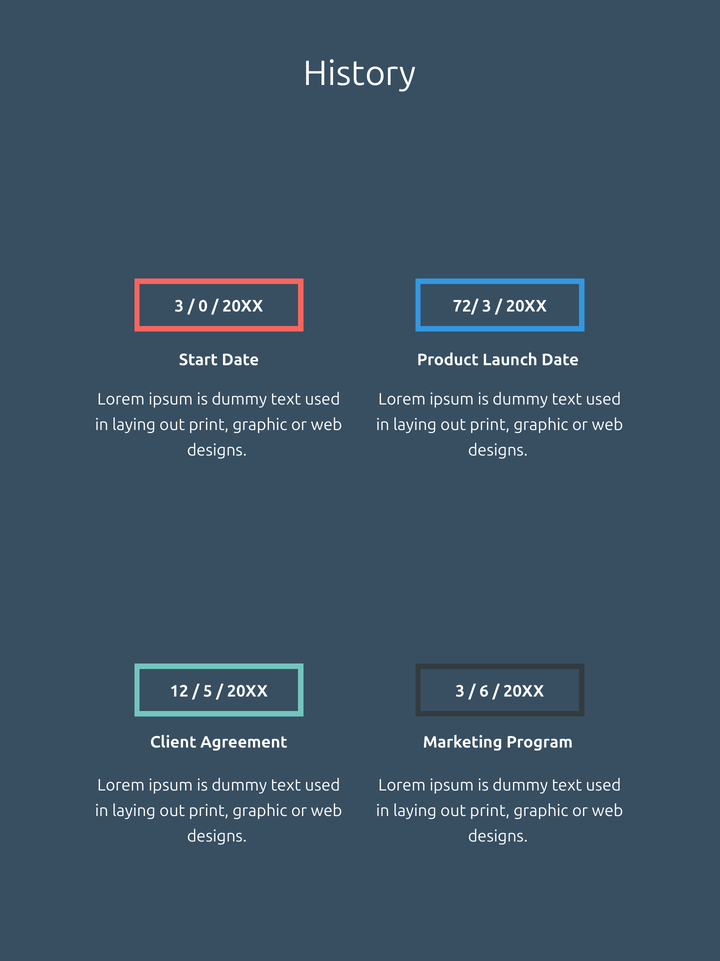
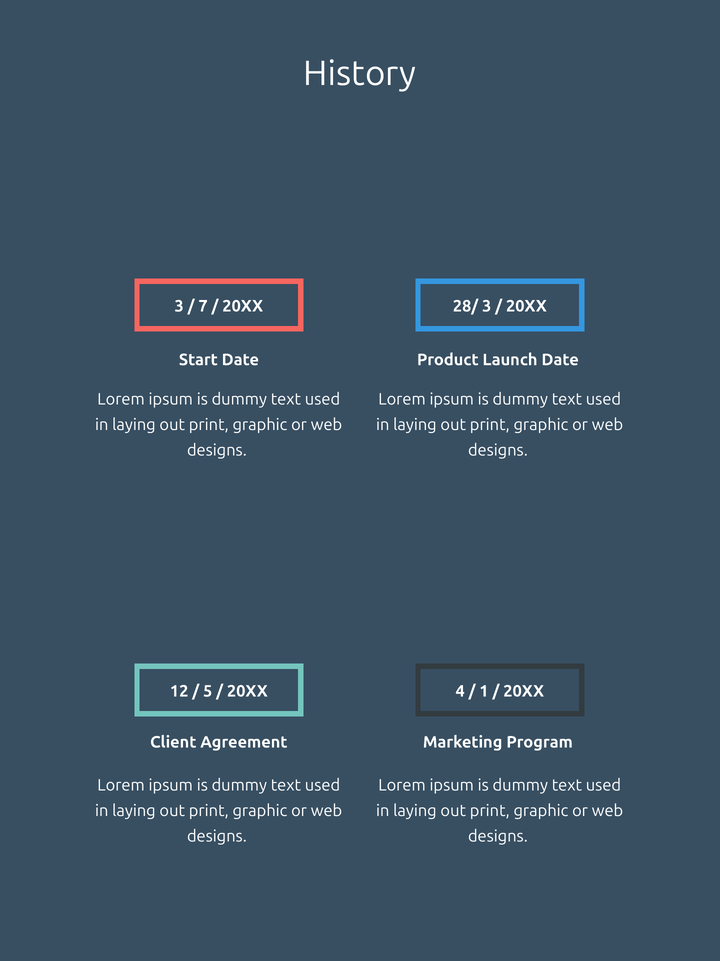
0: 0 -> 7 (203, 306)
72/: 72/ -> 28/ (465, 306)
20XX 3: 3 -> 4 (460, 690)
6: 6 -> 1 (484, 690)
